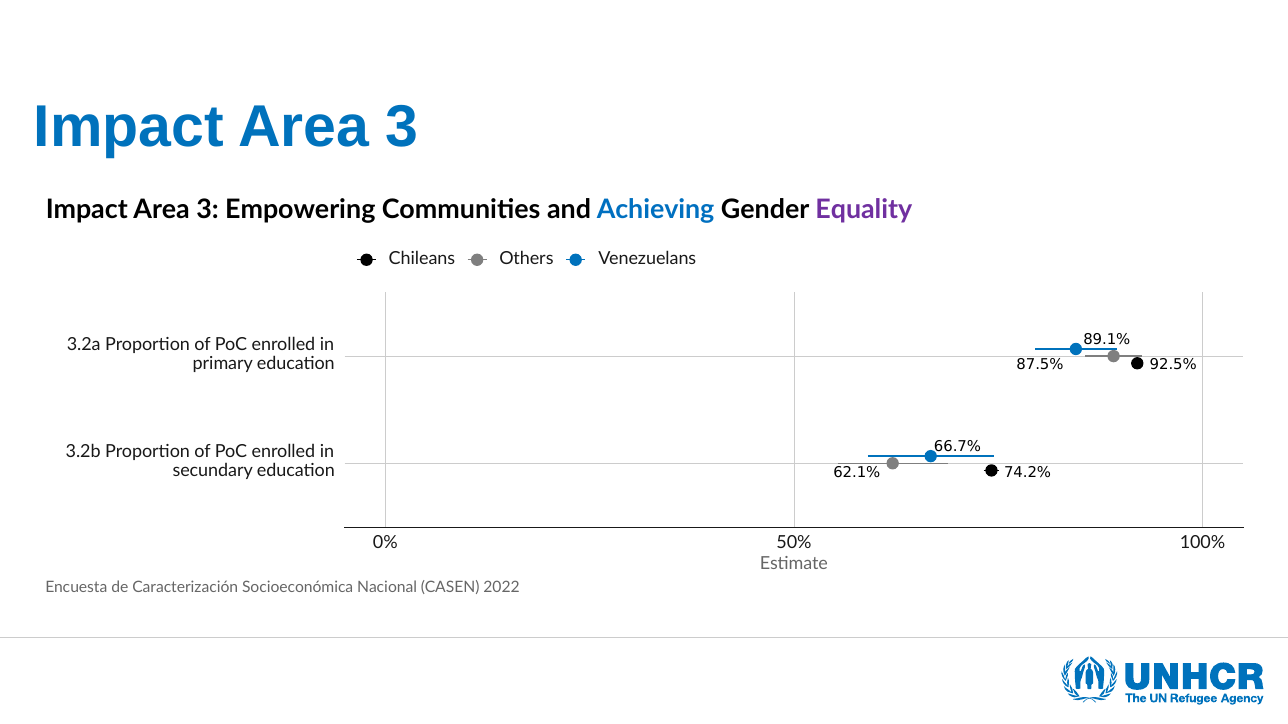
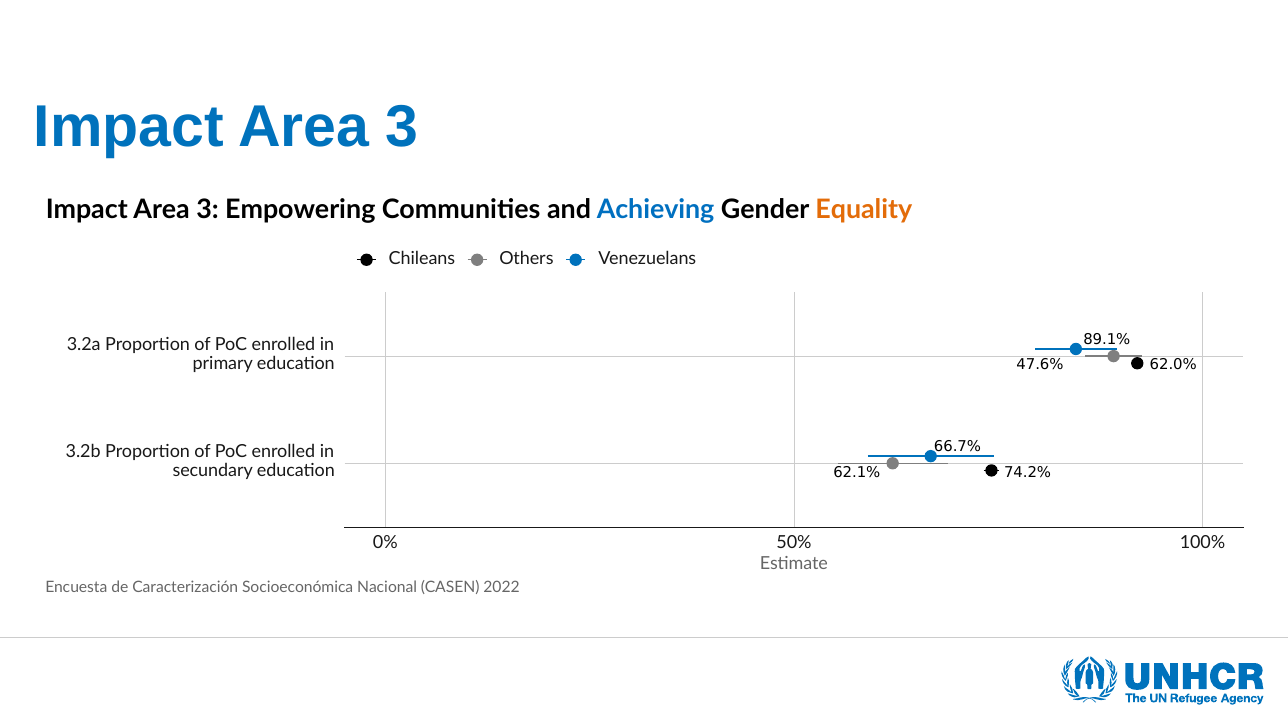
Equality colour: purple -> orange (864, 210)
87.5%: 87.5% -> 47.6% (1040, 365)
92.5%: 92.5% -> 62.0% (1173, 365)
